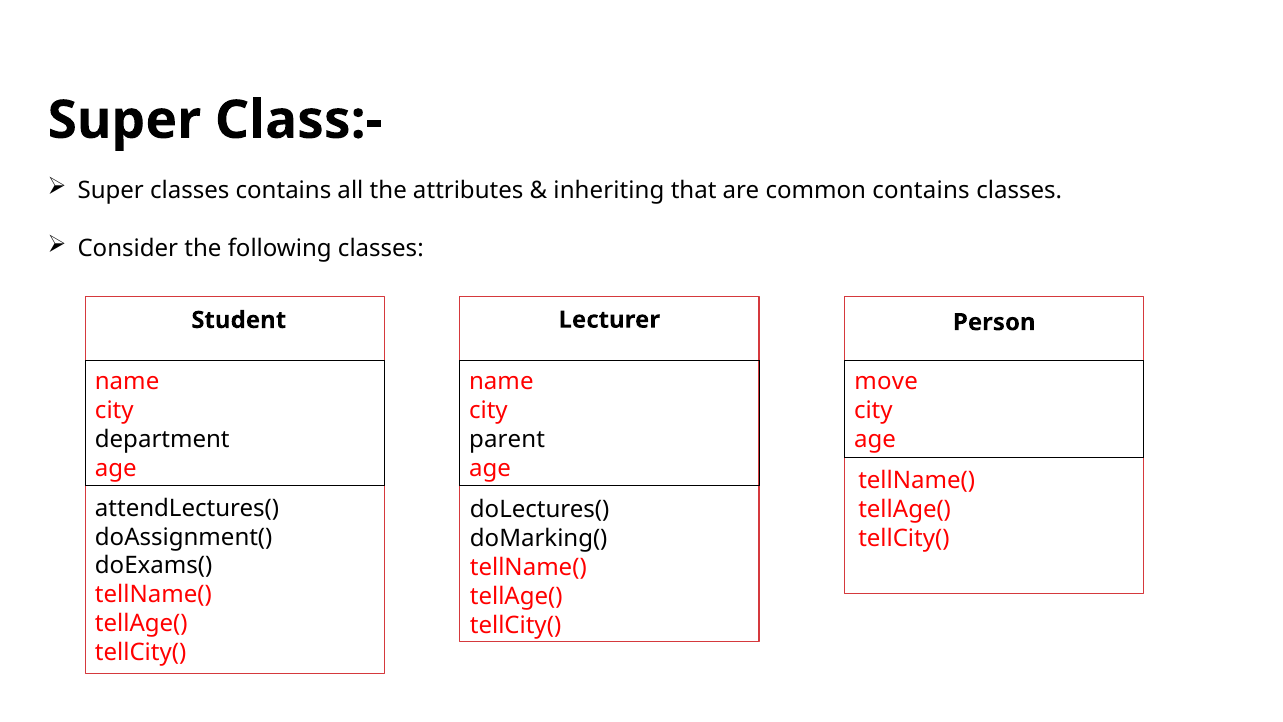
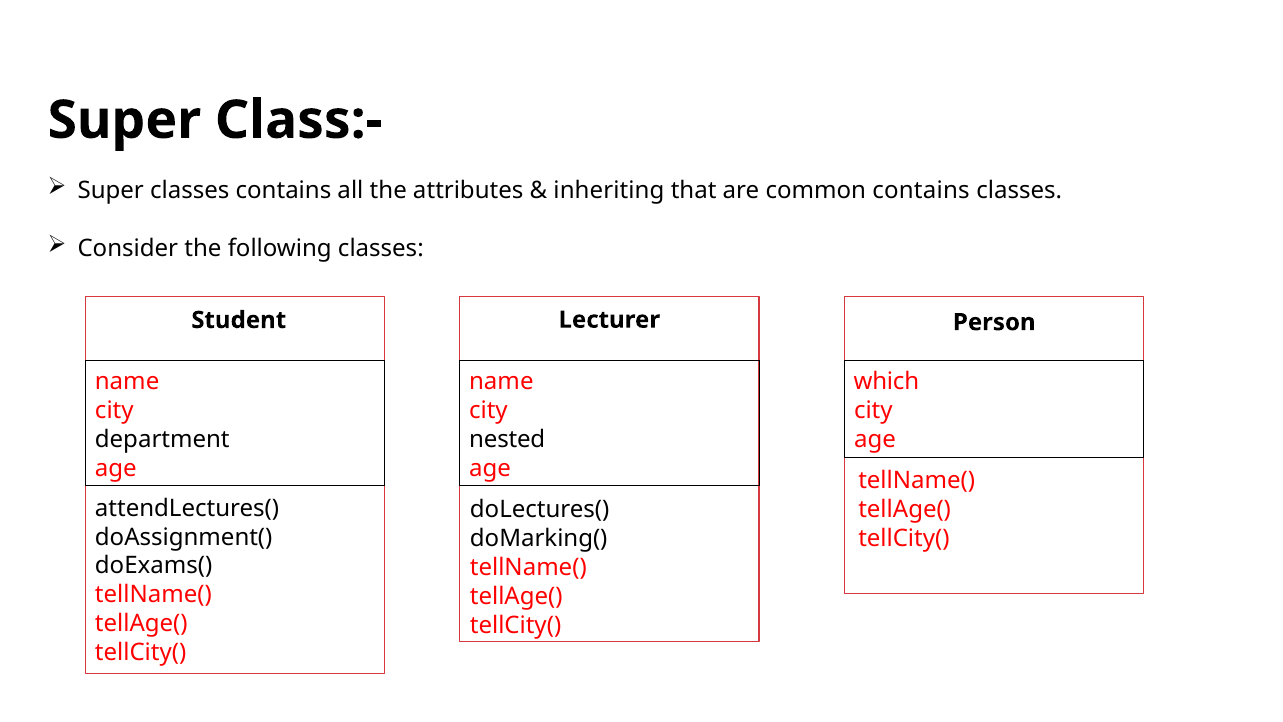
move: move -> which (886, 382)
parent: parent -> nested (507, 439)
